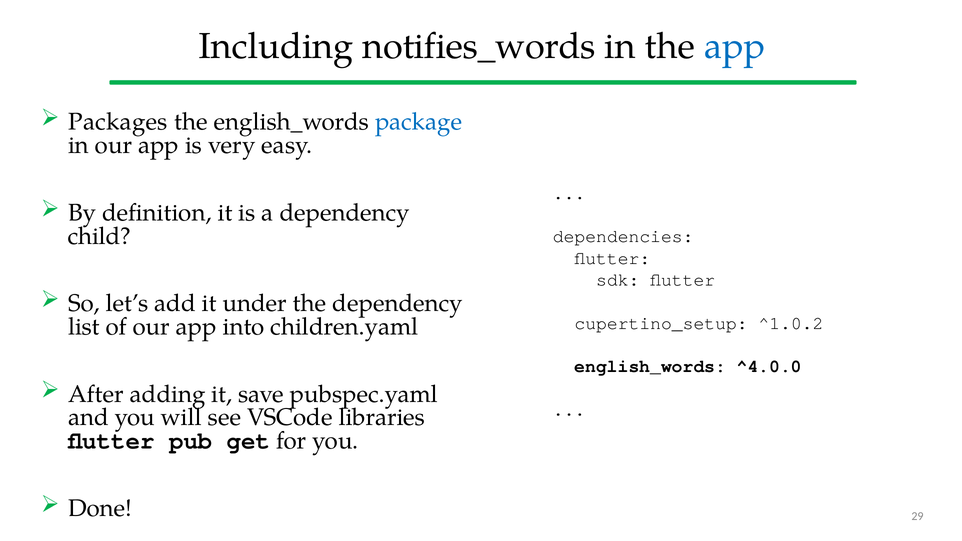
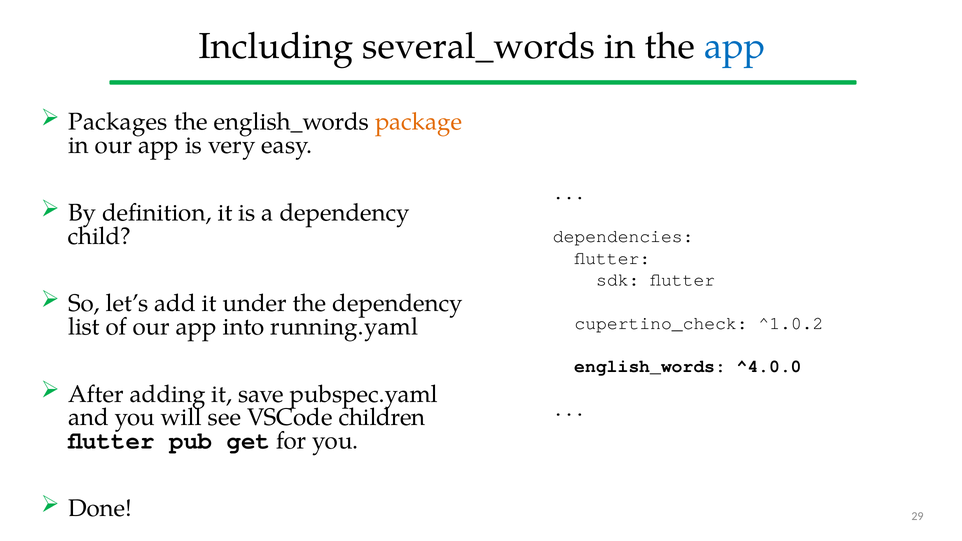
notifies_words: notifies_words -> several_words (479, 46)
package colour: blue -> orange (419, 122)
cupertino_setup: cupertino_setup -> cupertino_check (661, 323)
children.yaml: children.yaml -> running.yaml (344, 327)
libraries: libraries -> children (382, 418)
